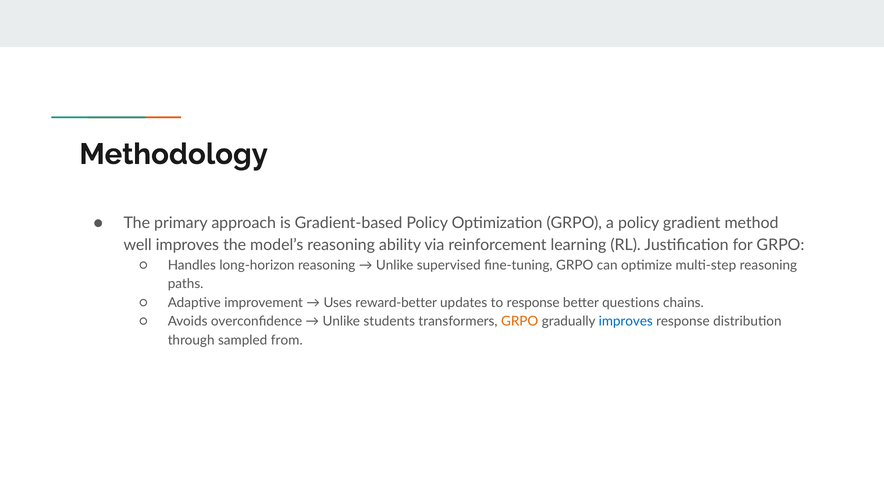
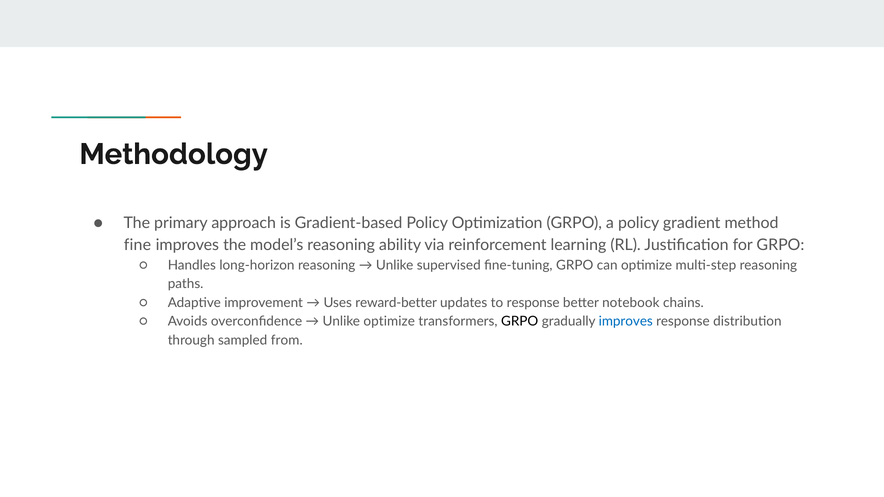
well: well -> fine (137, 245)
questions: questions -> notebook (631, 303)
Unlike students: students -> optimize (389, 322)
GRPO colour: orange -> black (520, 322)
